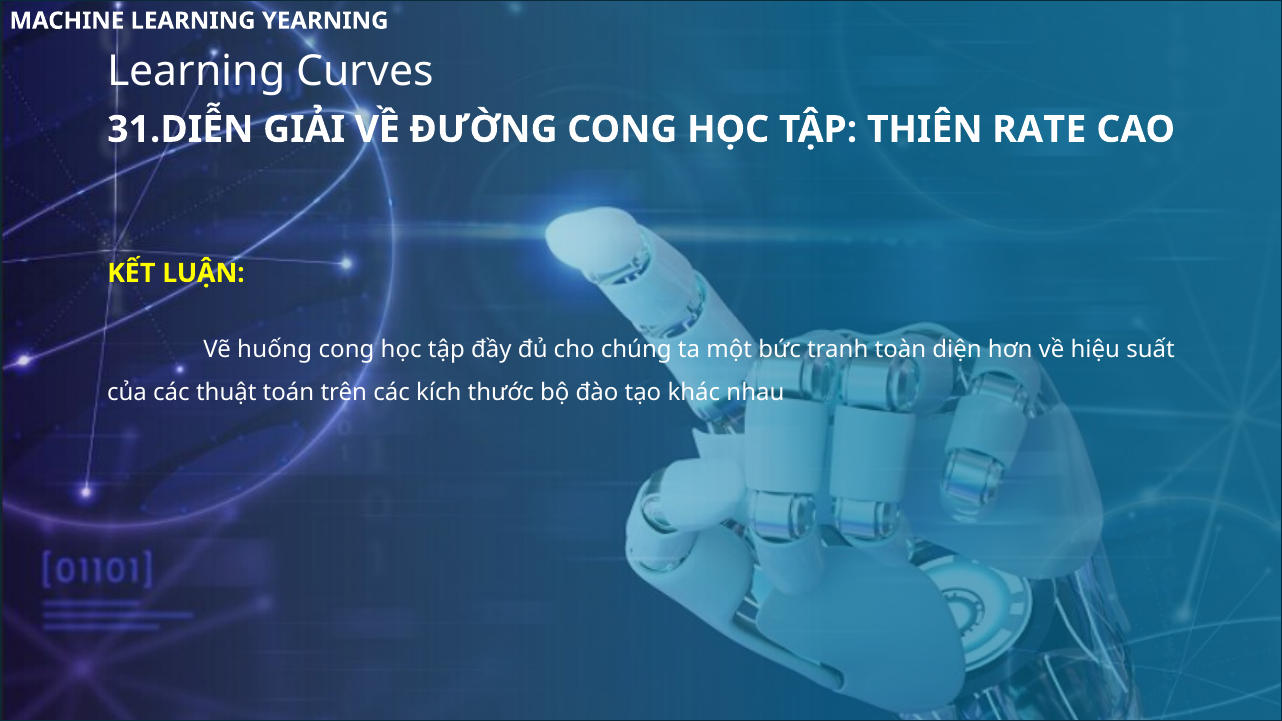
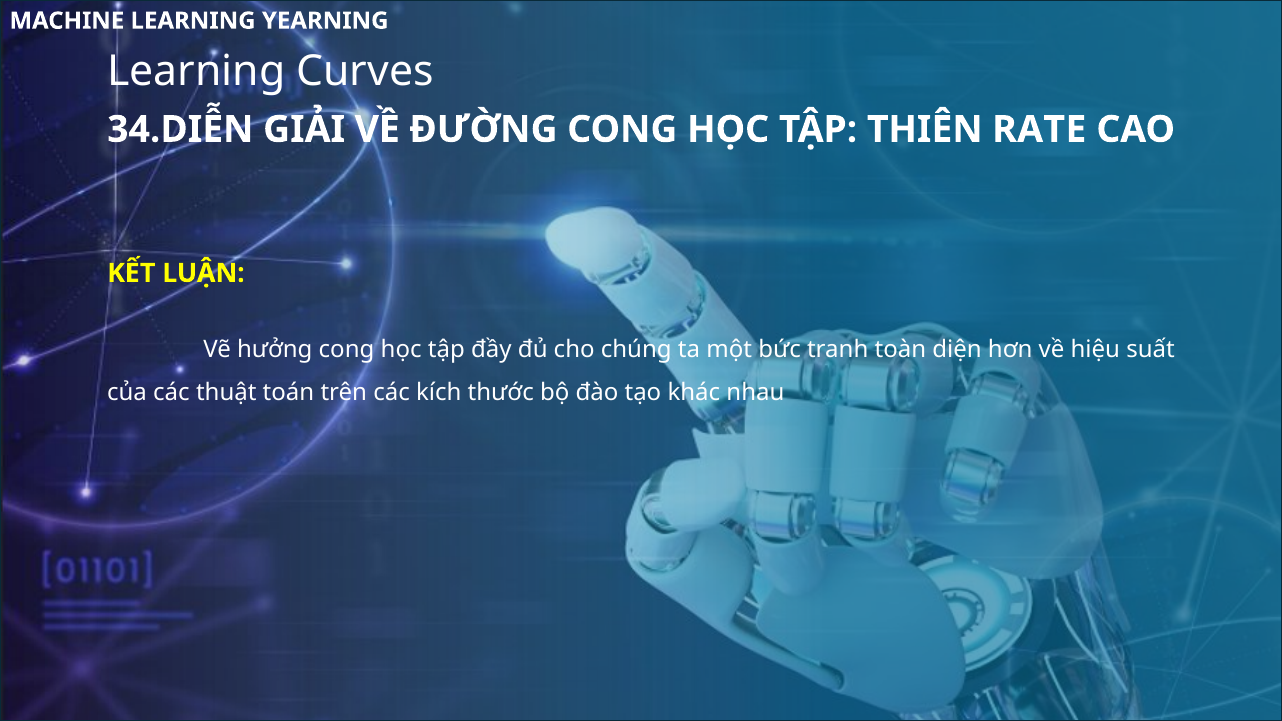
31.DIỄN: 31.DIỄN -> 34.DIỄN (180, 129)
huống: huống -> hưởng (275, 350)
